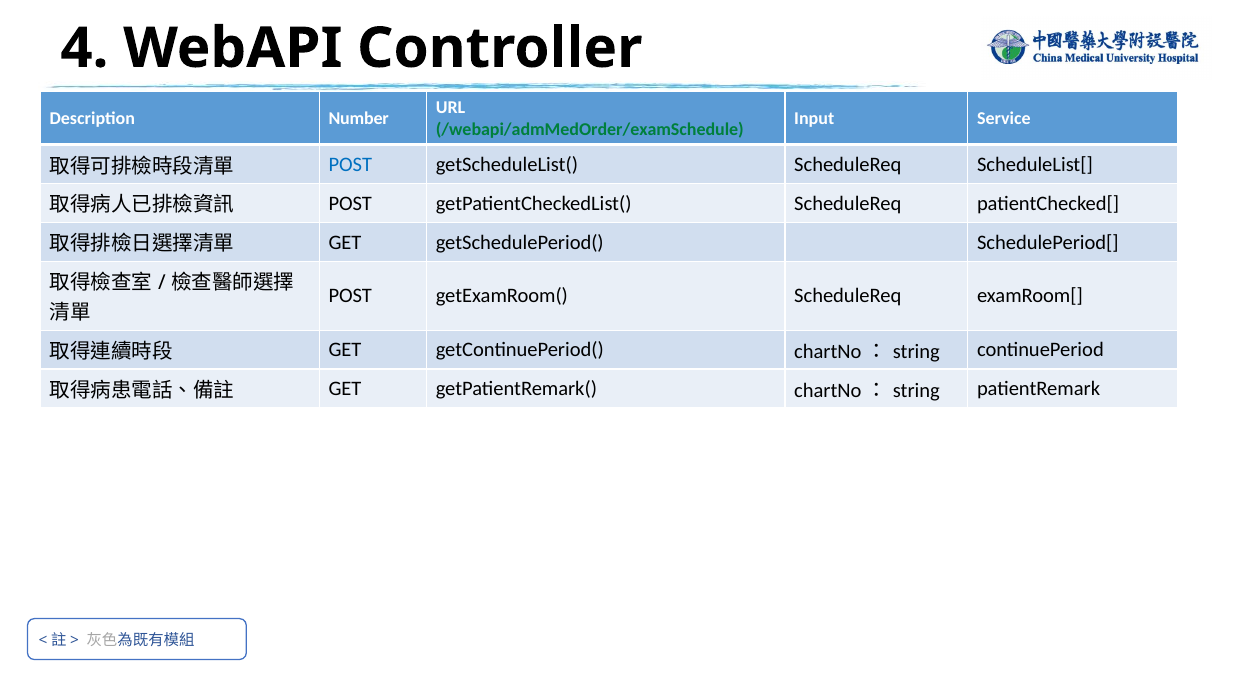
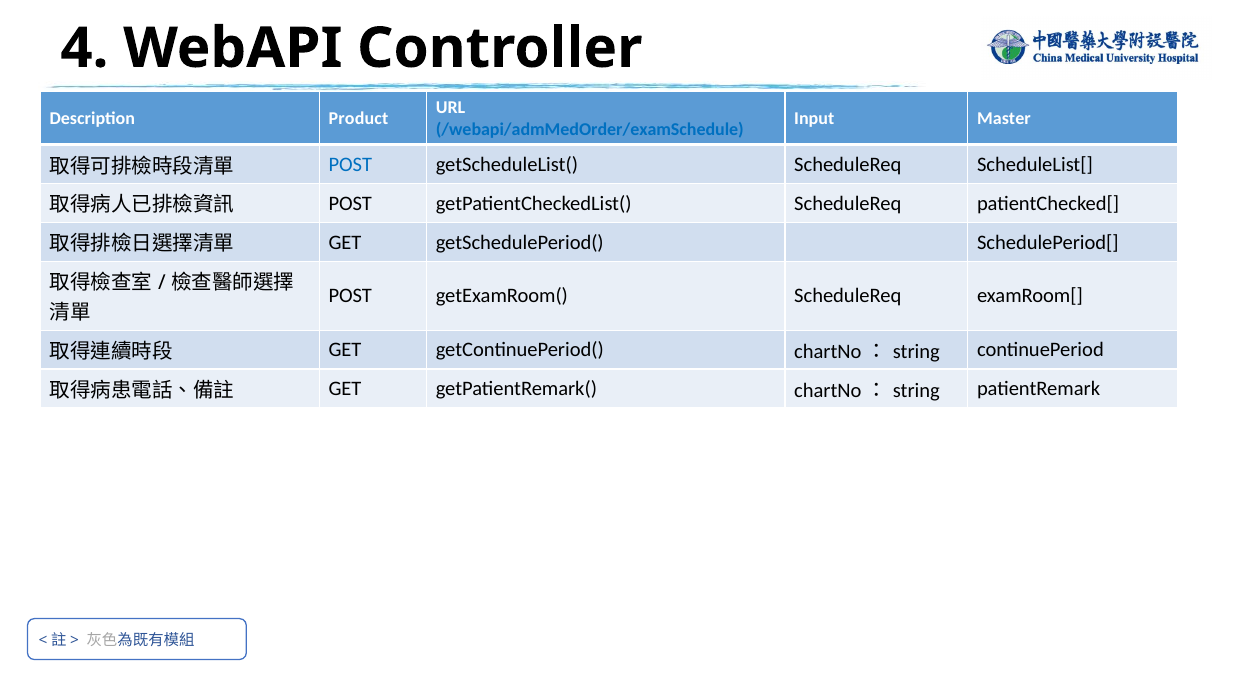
Number: Number -> Product (359, 118)
Service: Service -> Master (1004, 118)
/webapi/admMedOrder/examSchedule colour: green -> blue (590, 129)
